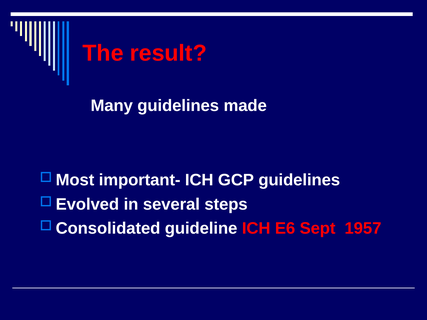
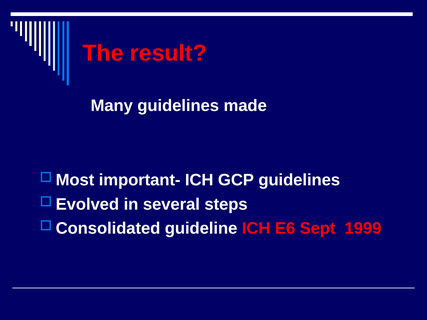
1957: 1957 -> 1999 (363, 228)
